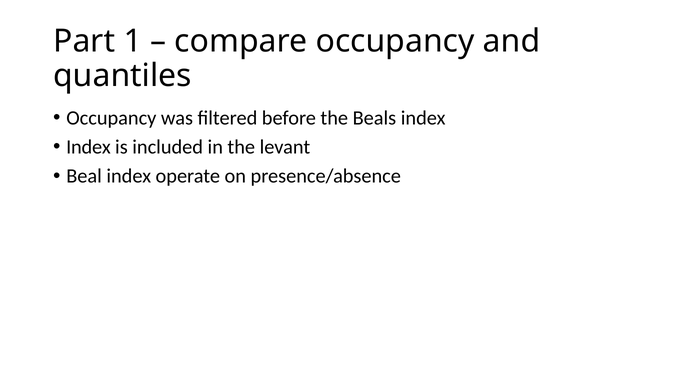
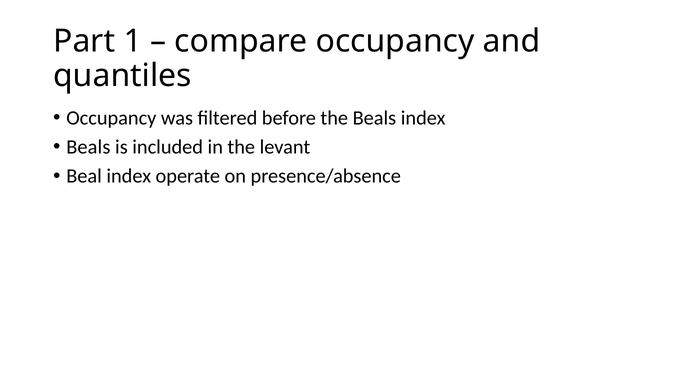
Index: Index -> Beals (88, 147)
